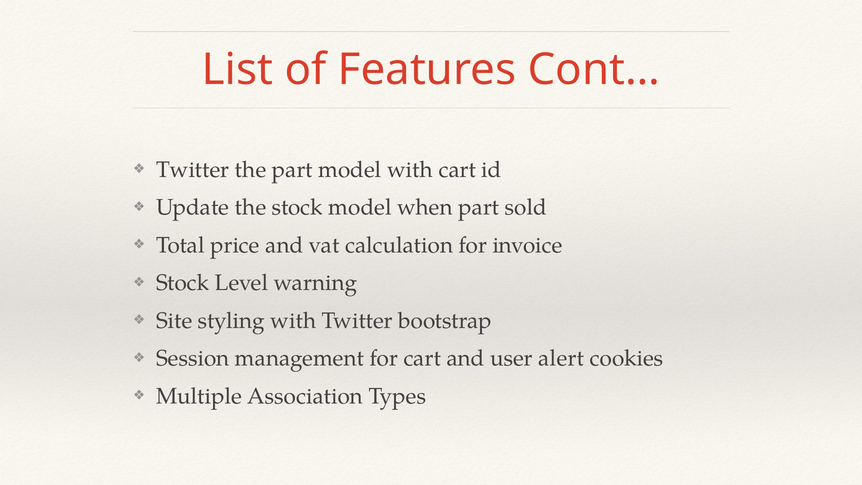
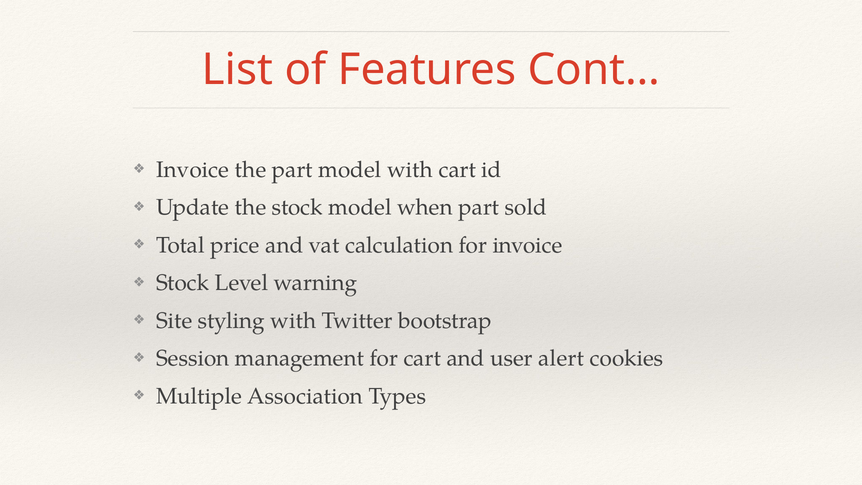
Twitter: Twitter -> Invoice (193, 170)
